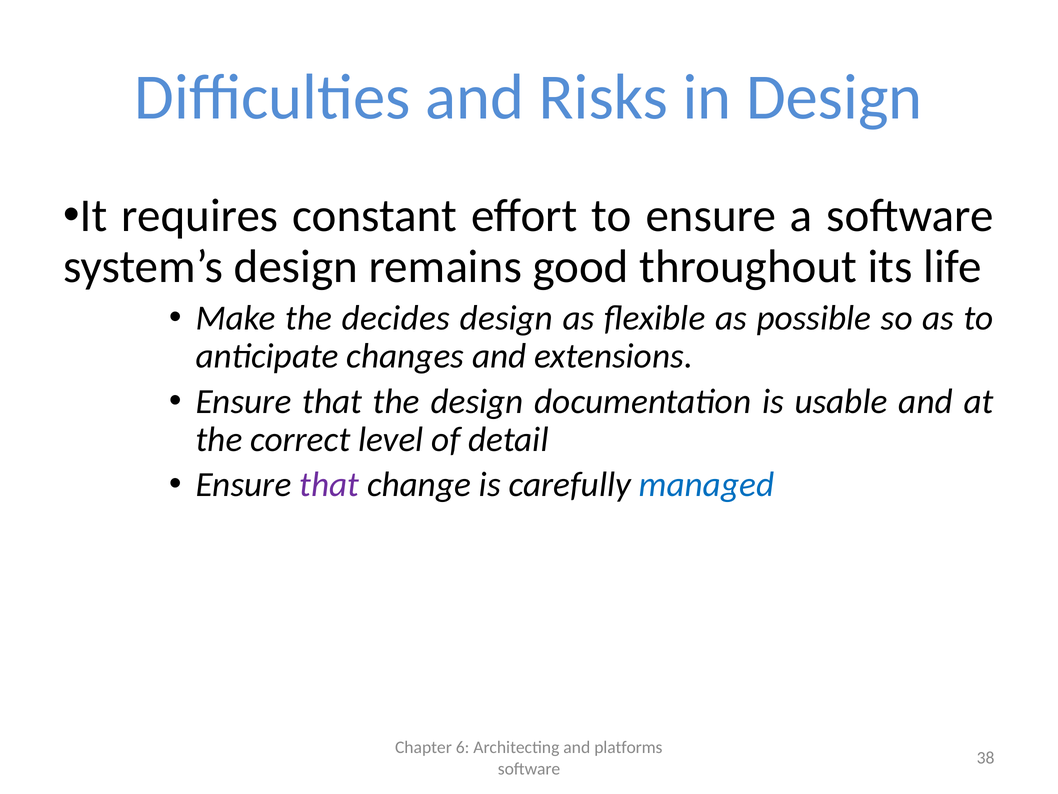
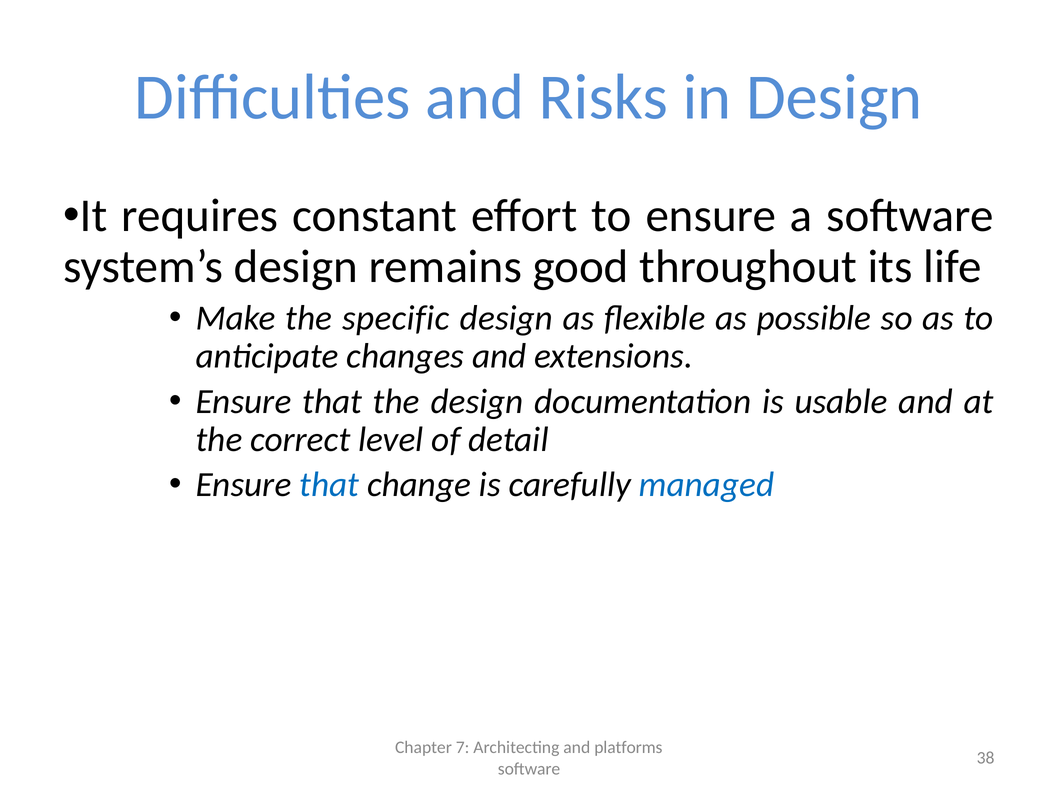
decides: decides -> specific (396, 318)
that colour: purple -> blue (329, 484)
6: 6 -> 7 (463, 747)
